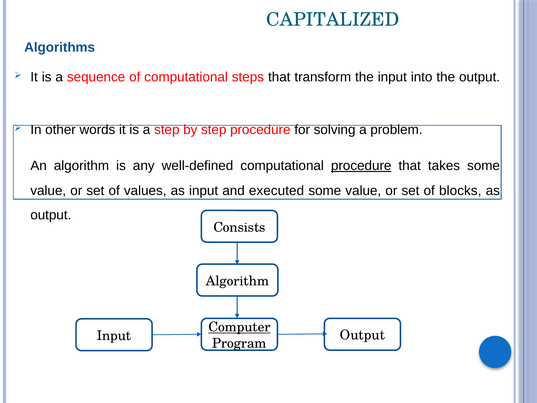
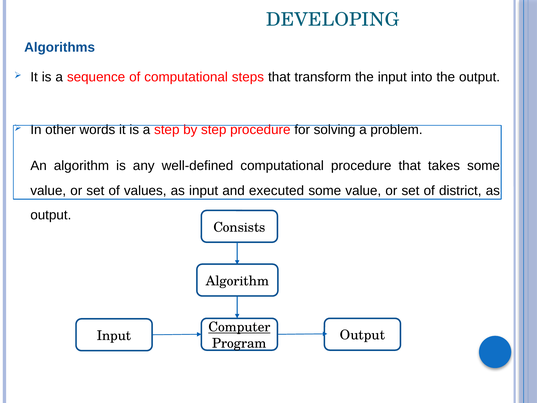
CAPITALIZED: CAPITALIZED -> DEVELOPING (333, 20)
procedure underline: present -> none (361, 166)
blocks: blocks -> district (460, 191)
